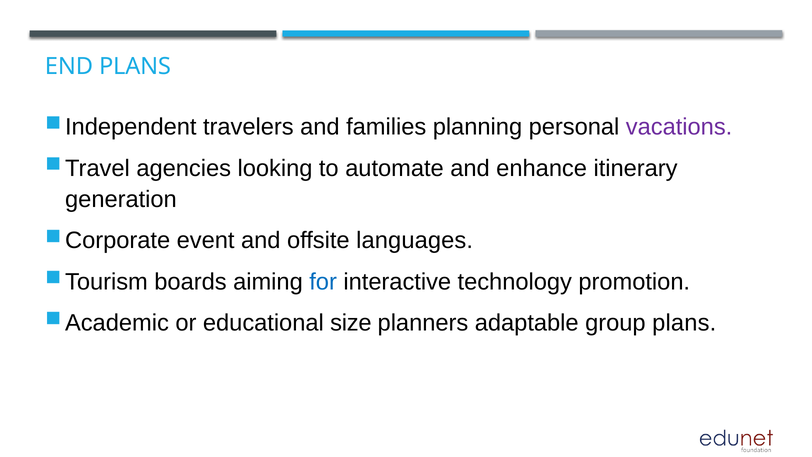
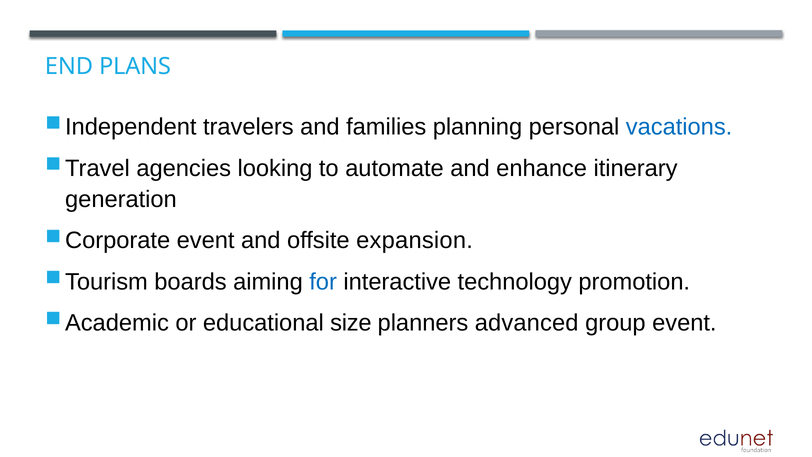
vacations colour: purple -> blue (679, 127)
languages: languages -> expansion (415, 240)
adaptable: adaptable -> advanced (527, 323)
group plans: plans -> event (684, 323)
